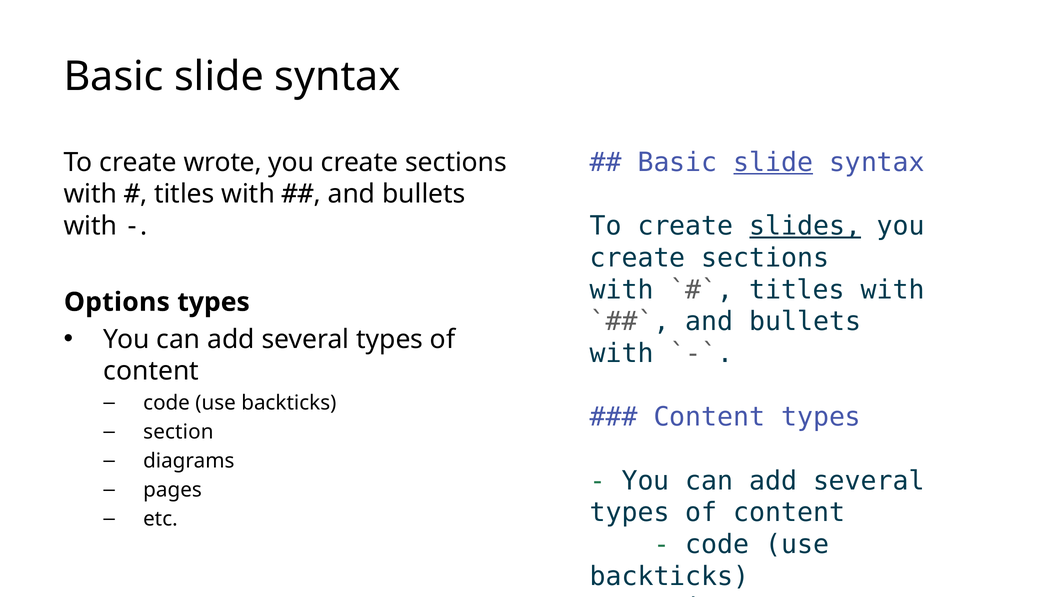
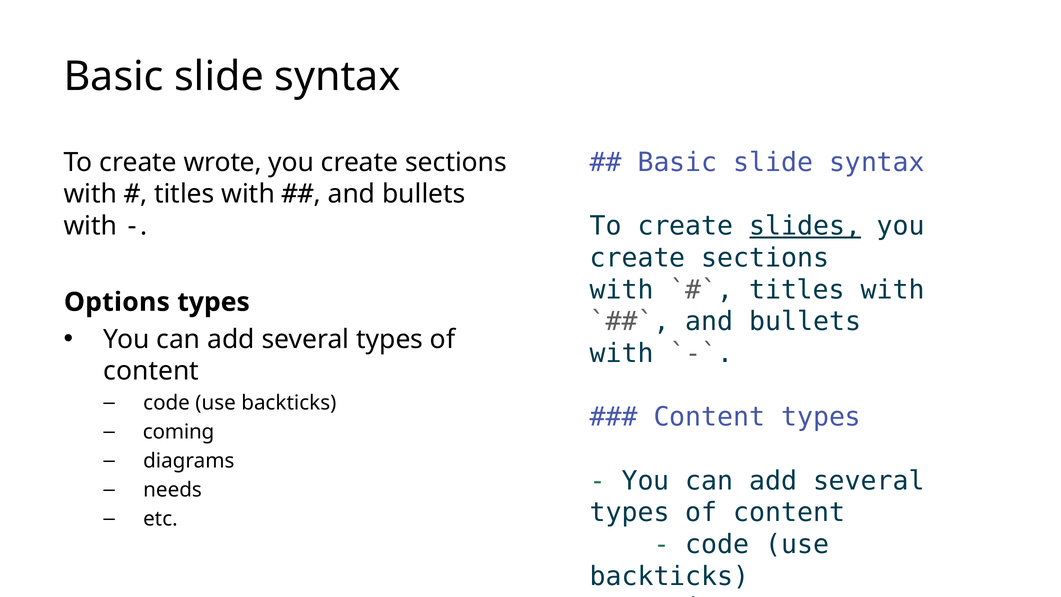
slide underline: present -> none (773, 162)
section: section -> coming (179, 432)
pages: pages -> needs (173, 490)
